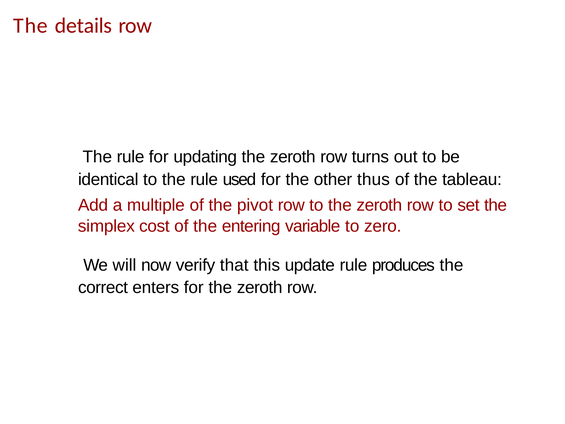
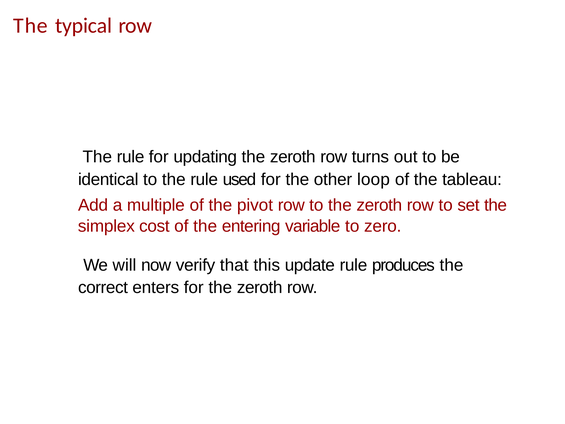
details: details -> typical (84, 26)
thus: thus -> loop (373, 180)
